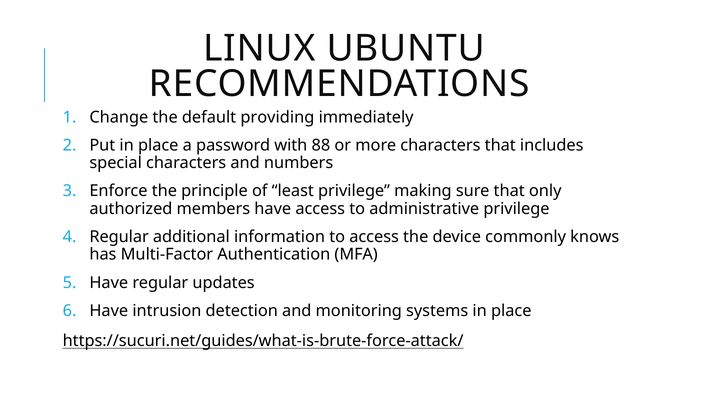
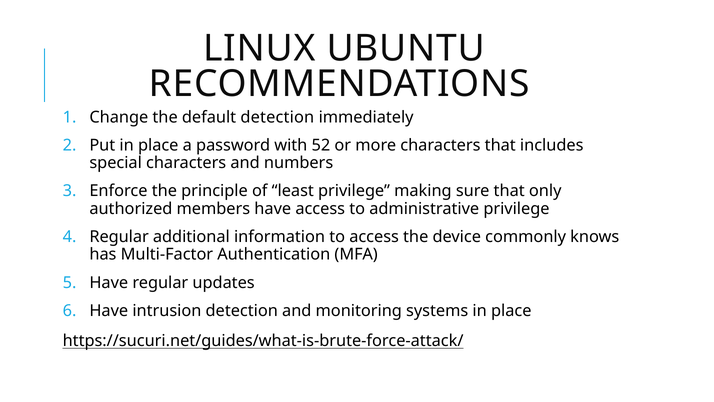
default providing: providing -> detection (277, 117)
88: 88 -> 52 (321, 145)
